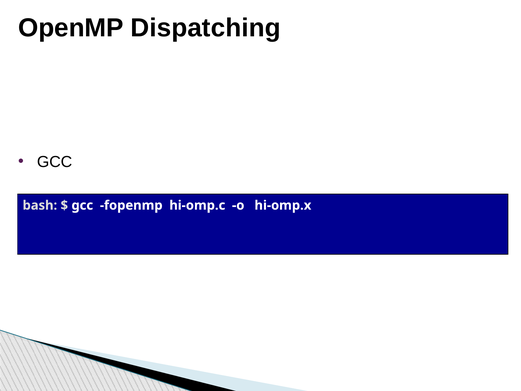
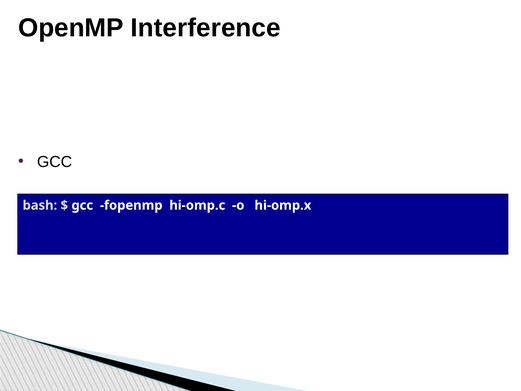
Dispatching: Dispatching -> Interference (206, 28)
